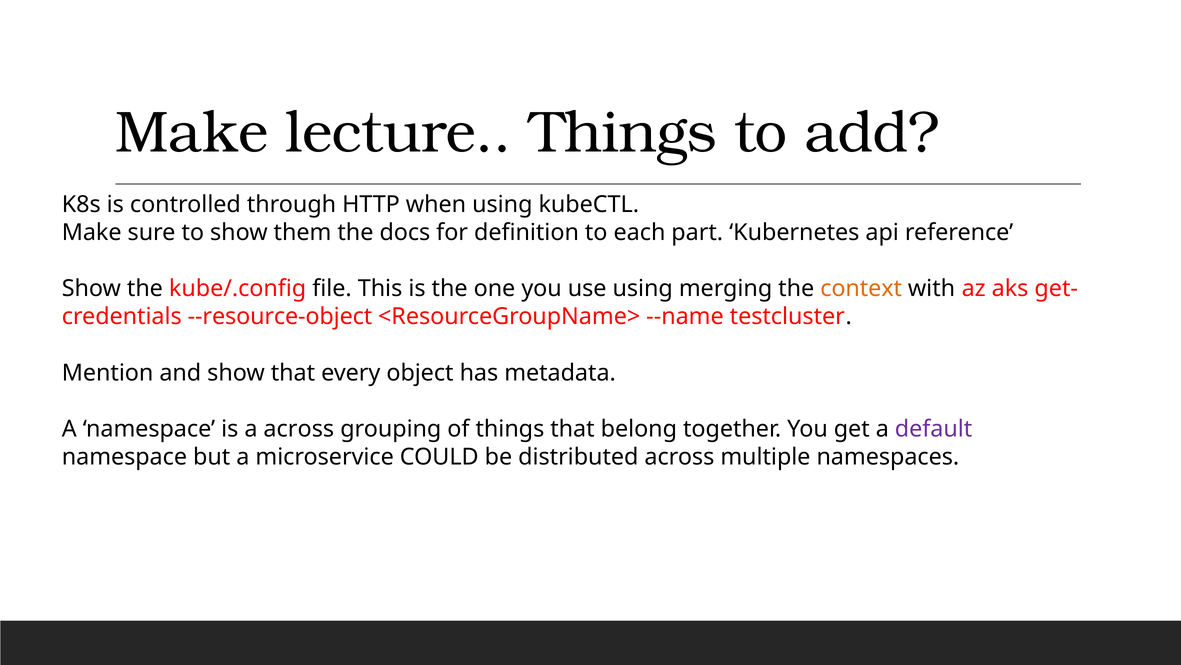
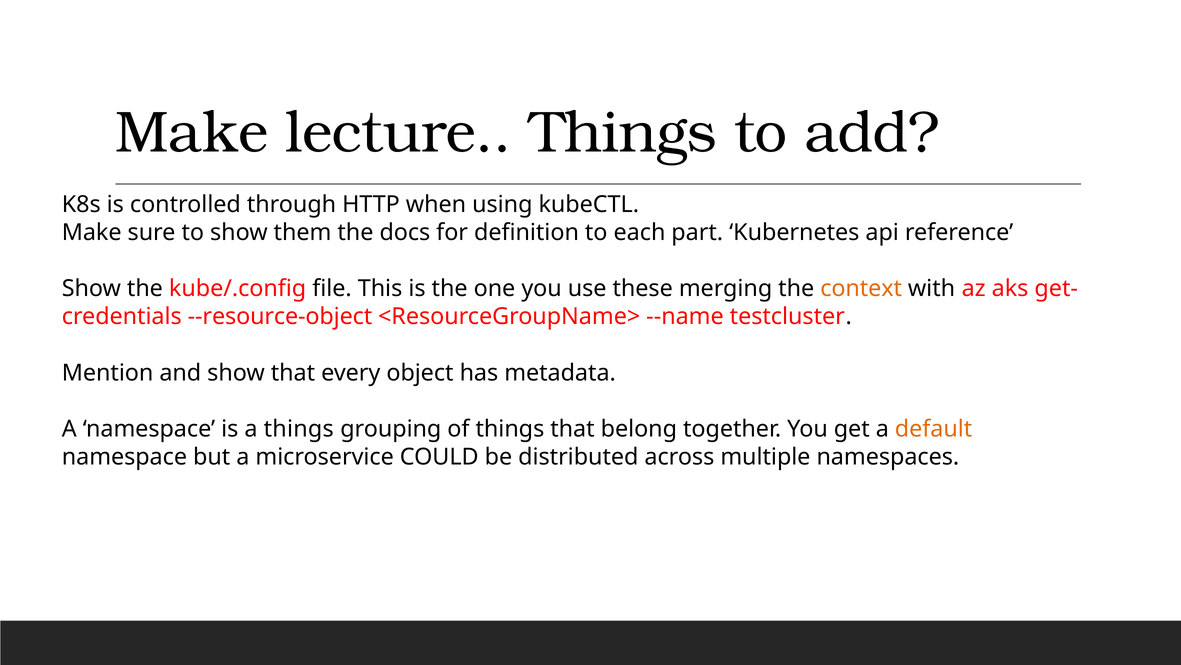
use using: using -> these (643, 288)
a across: across -> things (299, 429)
default colour: purple -> orange (934, 429)
